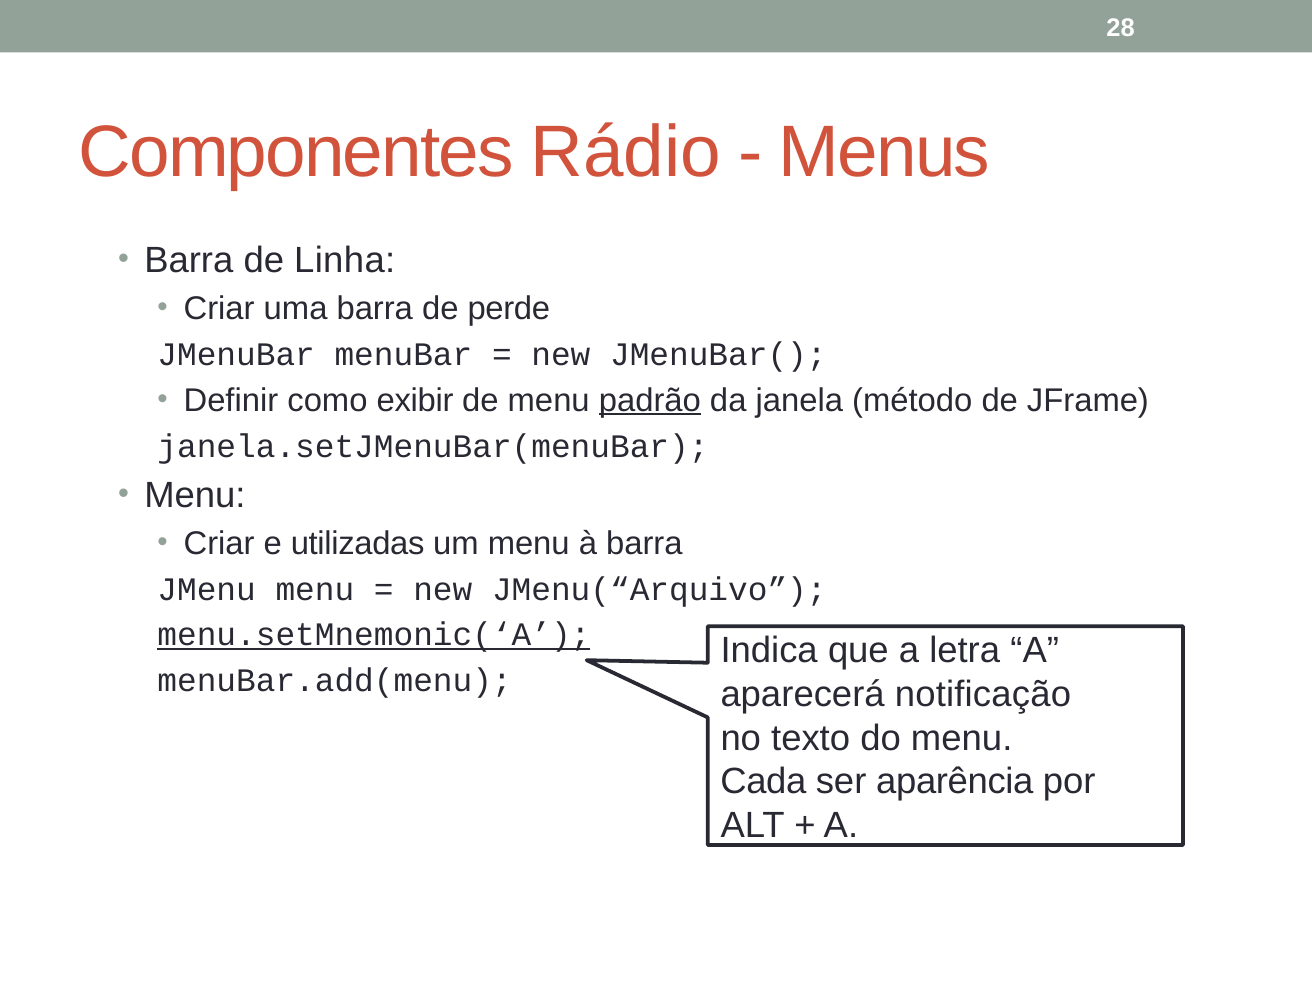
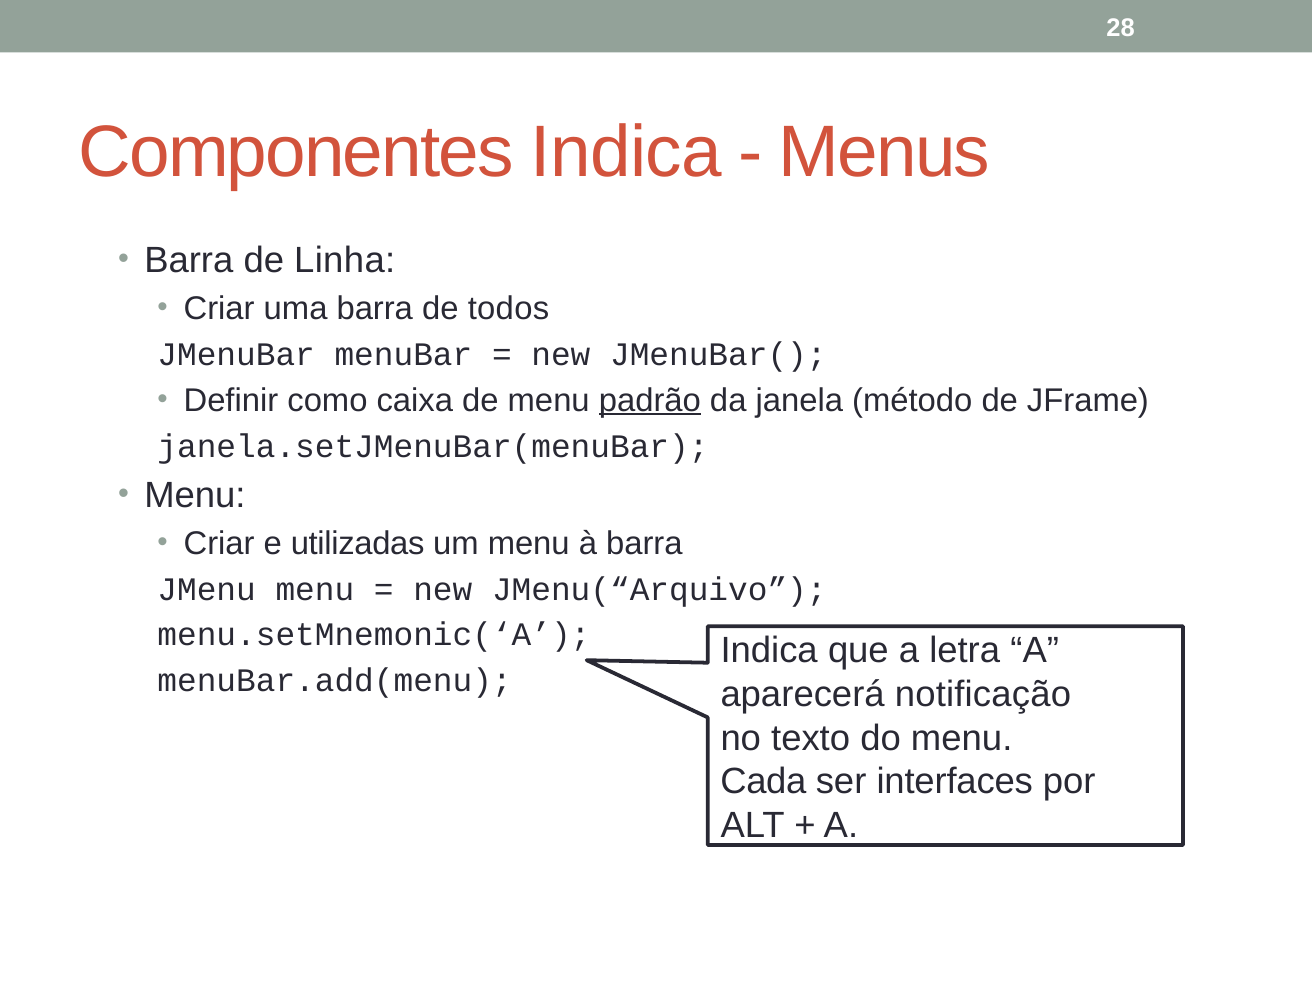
Componentes Rádio: Rádio -> Indica (626, 153)
perde: perde -> todos (509, 308)
exibir: exibir -> caixa (415, 400)
menu.setMnemonic(‘A underline: present -> none (374, 635)
aparência: aparência -> interfaces (955, 782)
